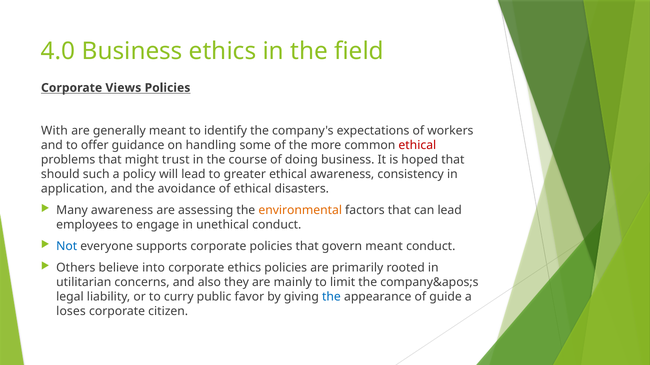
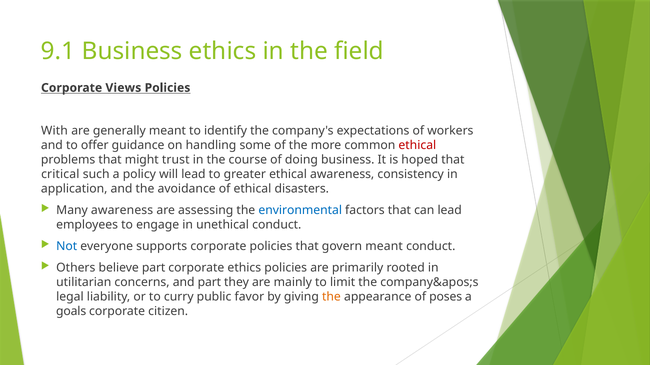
4.0: 4.0 -> 9.1 (58, 51)
should: should -> critical (60, 175)
environmental colour: orange -> blue (300, 211)
believe into: into -> part (154, 268)
and also: also -> part (209, 283)
the colour: blue -> orange (331, 297)
guide: guide -> poses (446, 297)
loses: loses -> goals (71, 312)
